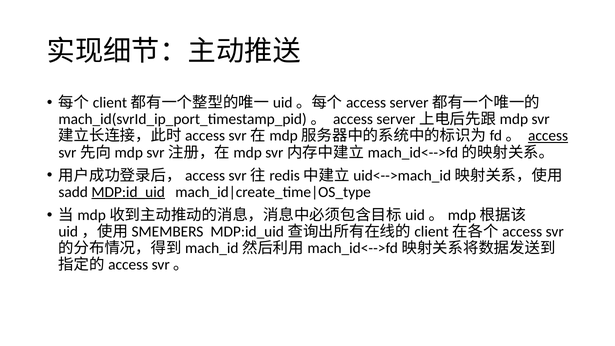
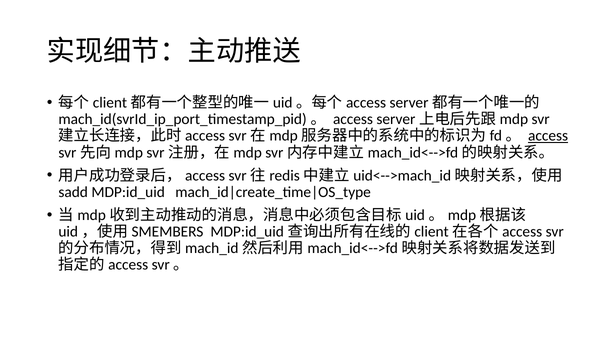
MDP:id_uid underline: present -> none (128, 192)
